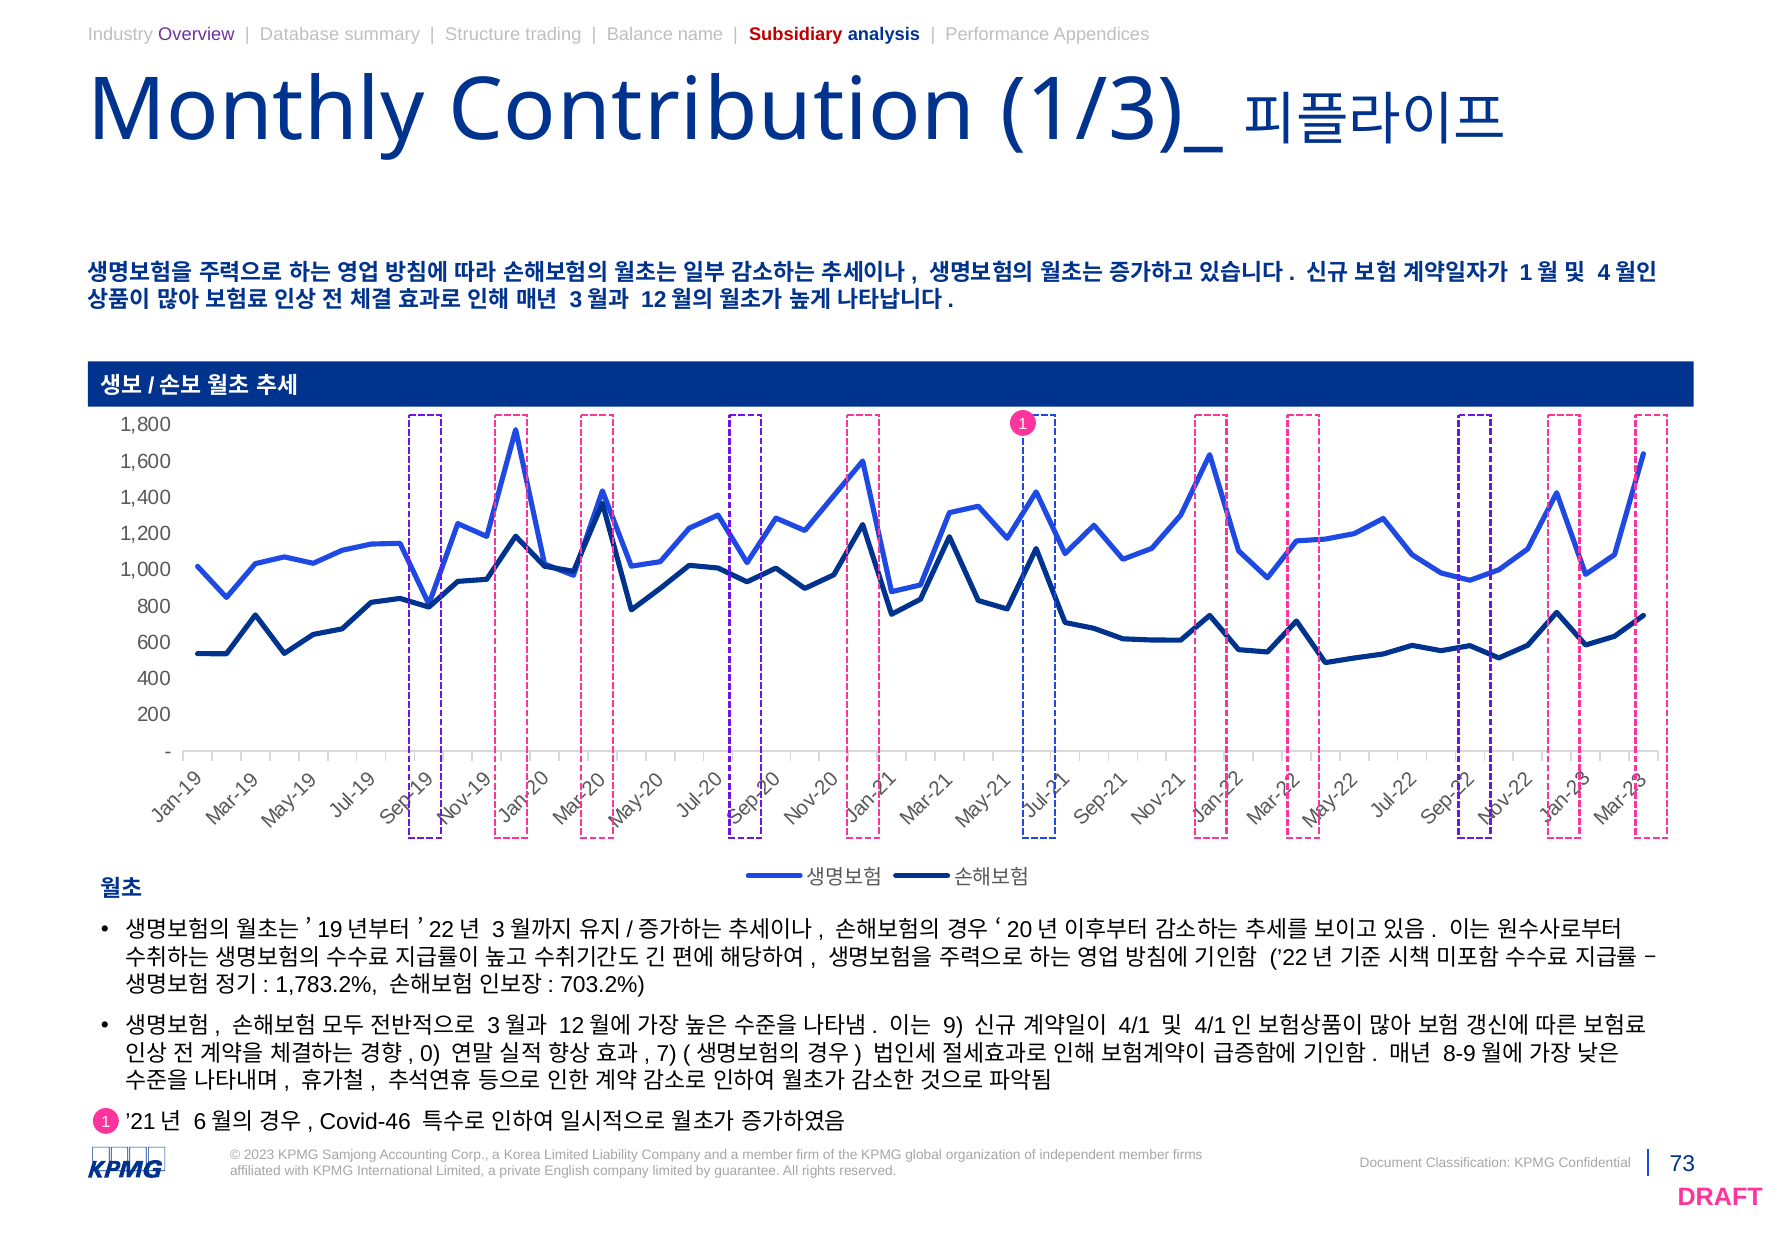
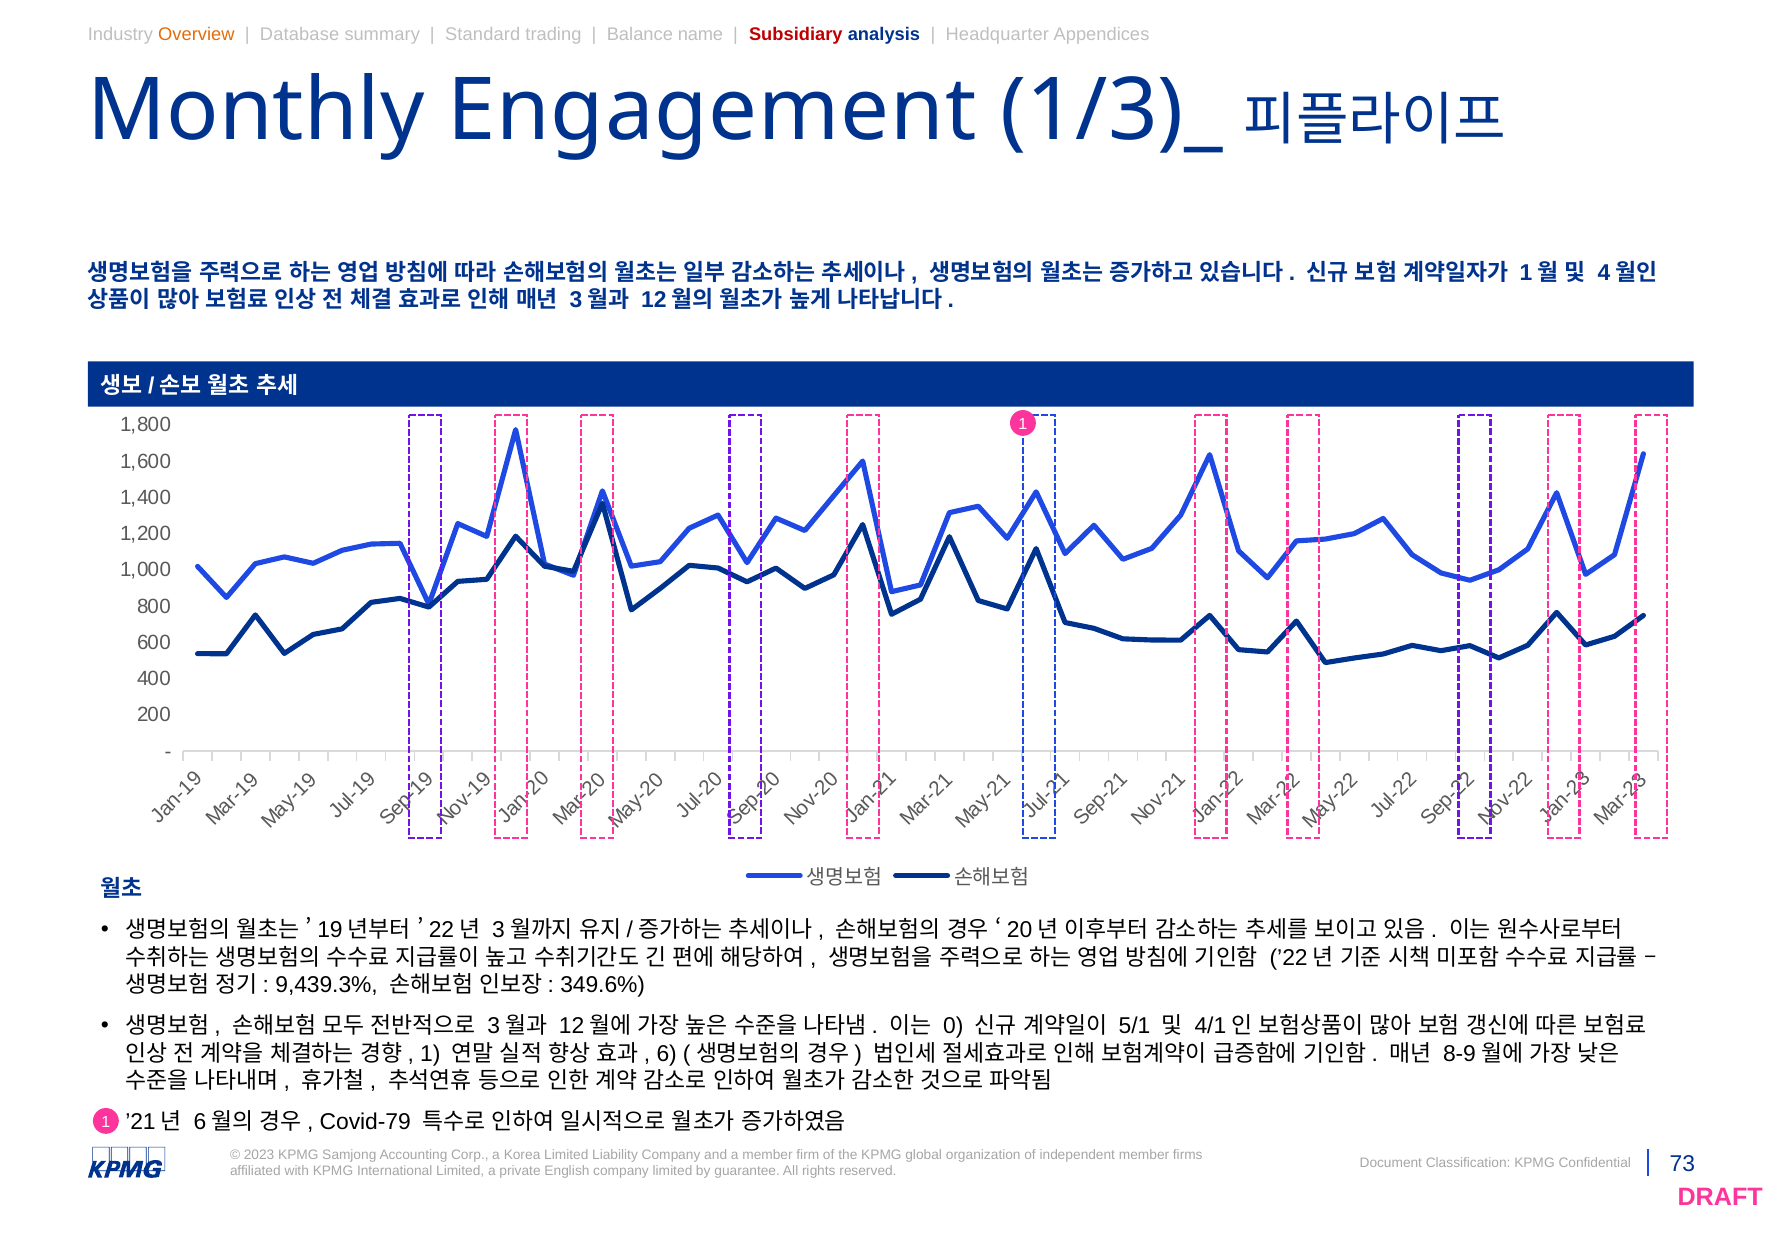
Overview colour: purple -> orange (196, 34)
Structure: Structure -> Standard (483, 34)
Performance: Performance -> Headquarter (997, 34)
Contribution: Contribution -> Engagement (712, 111)
1,783.2%: 1,783.2% -> 9,439.3% (327, 985)
703.2%: 703.2% -> 349.6% (603, 985)
9: 9 -> 0 (953, 1027)
4/1: 4/1 -> 5/1 (1135, 1027)
0: 0 -> 1 (430, 1054)
7: 7 -> 6 (667, 1054)
Covid-46: Covid-46 -> Covid-79 (365, 1123)
